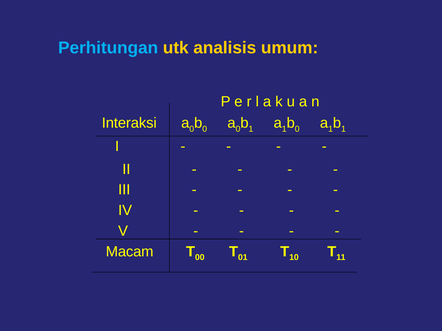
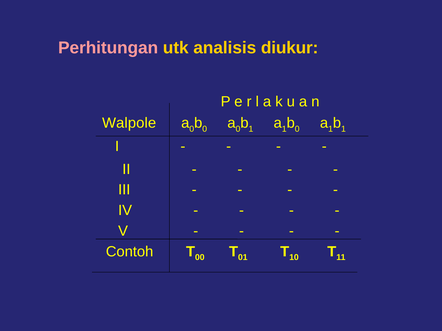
Perhitungan colour: light blue -> pink (108, 48)
umum: umum -> diukur (290, 48)
Interaksi: Interaksi -> Walpole (129, 123)
Macam: Macam -> Contoh (130, 252)
